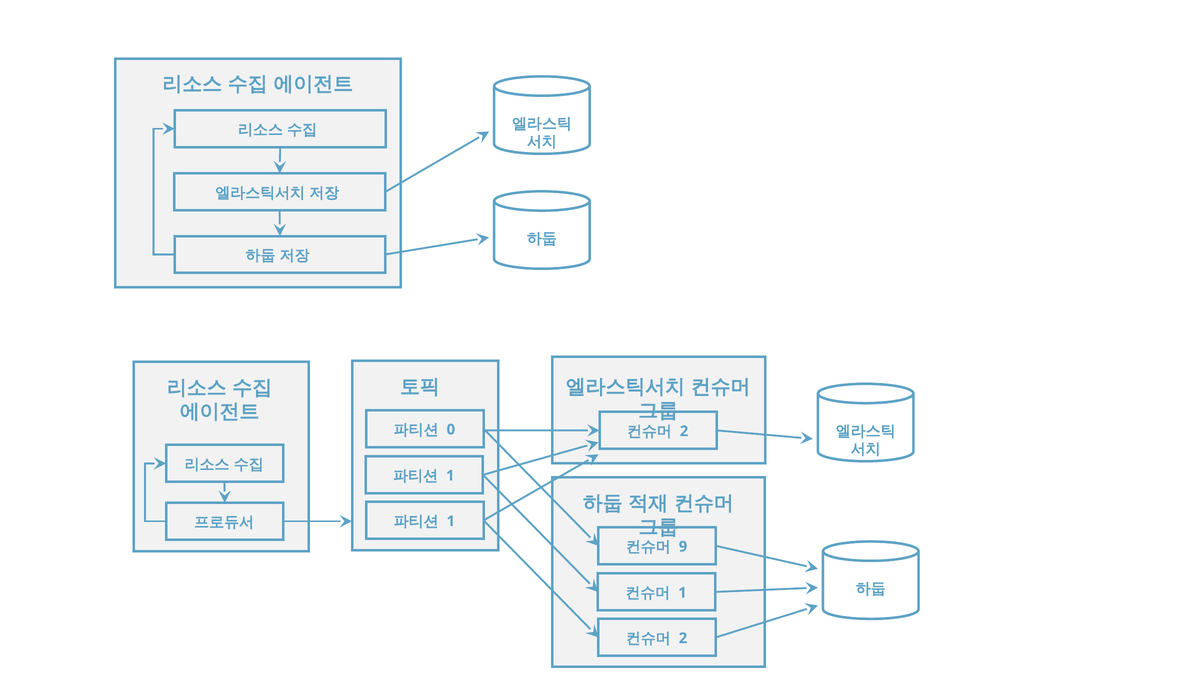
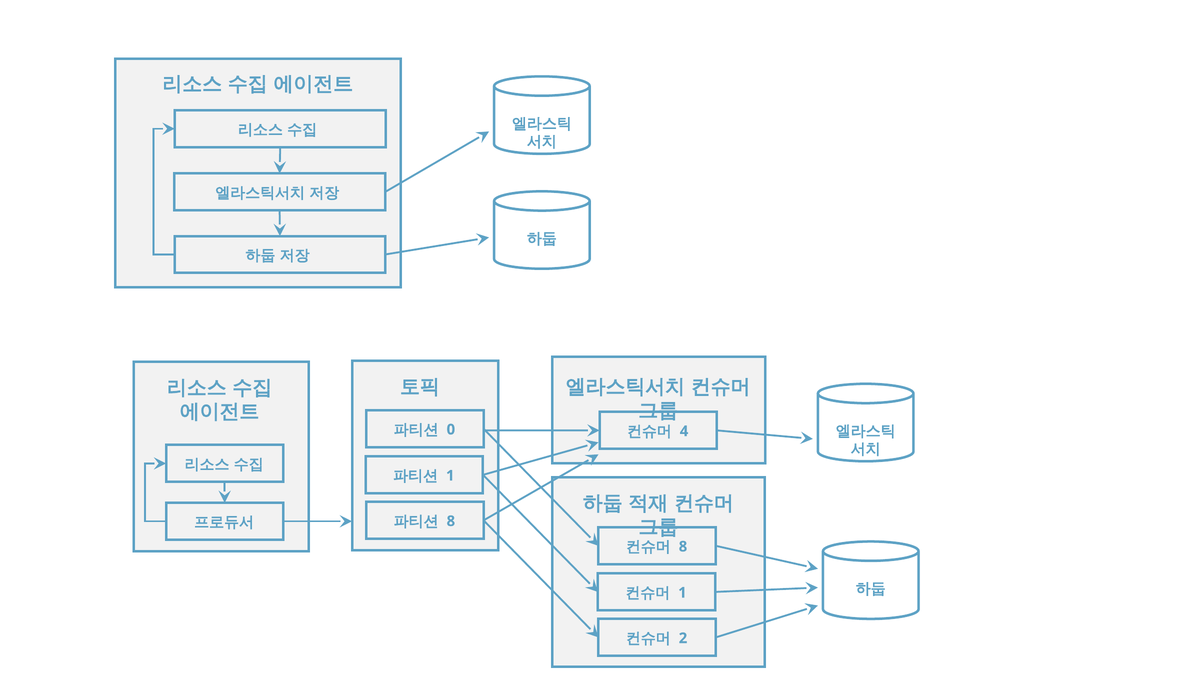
2: 2 -> 4 (684, 431)
1: 1 -> 8 (451, 521)
9: 9 -> 8 (683, 547)
